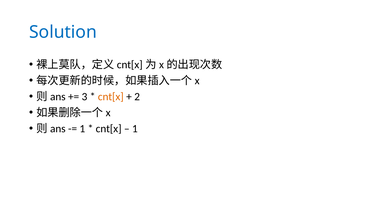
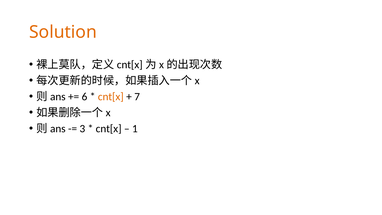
Solution colour: blue -> orange (63, 32)
3: 3 -> 6 (84, 97)
2: 2 -> 7 (137, 97)
1: 1 -> 3 (82, 129)
